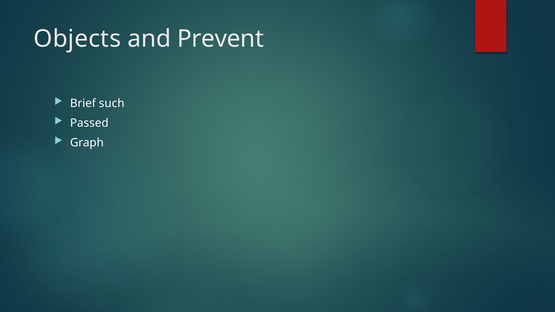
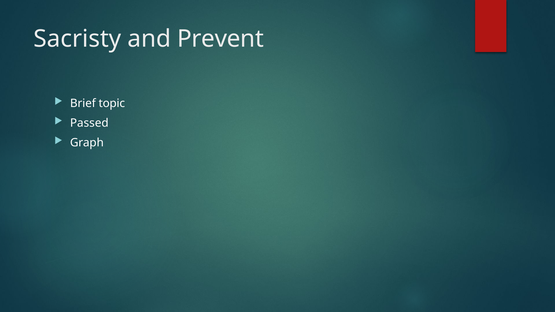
Objects: Objects -> Sacristy (77, 39)
such: such -> topic (112, 103)
